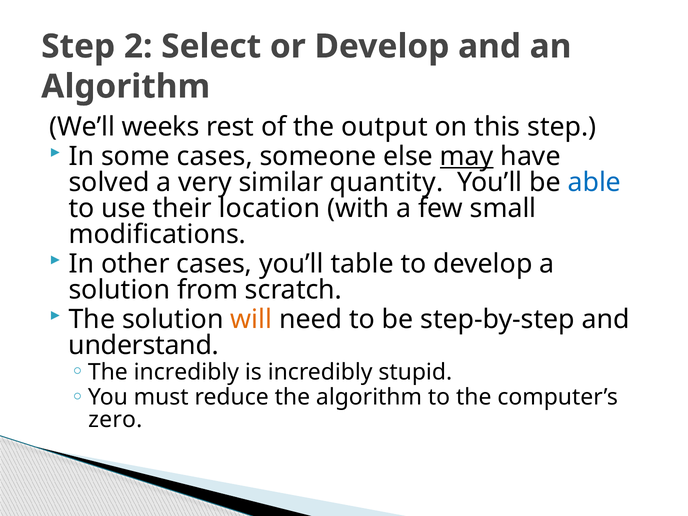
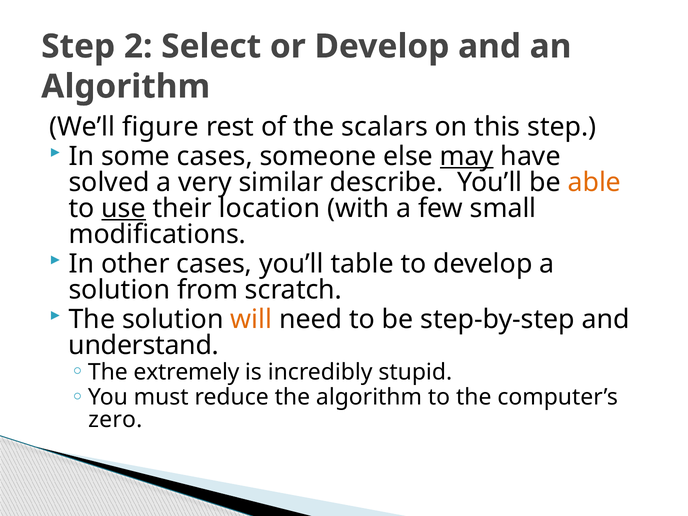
weeks: weeks -> figure (160, 127)
output: output -> scalars (385, 127)
quantity: quantity -> describe (387, 182)
able colour: blue -> orange (594, 182)
use underline: none -> present (124, 208)
The incredibly: incredibly -> extremely (186, 372)
